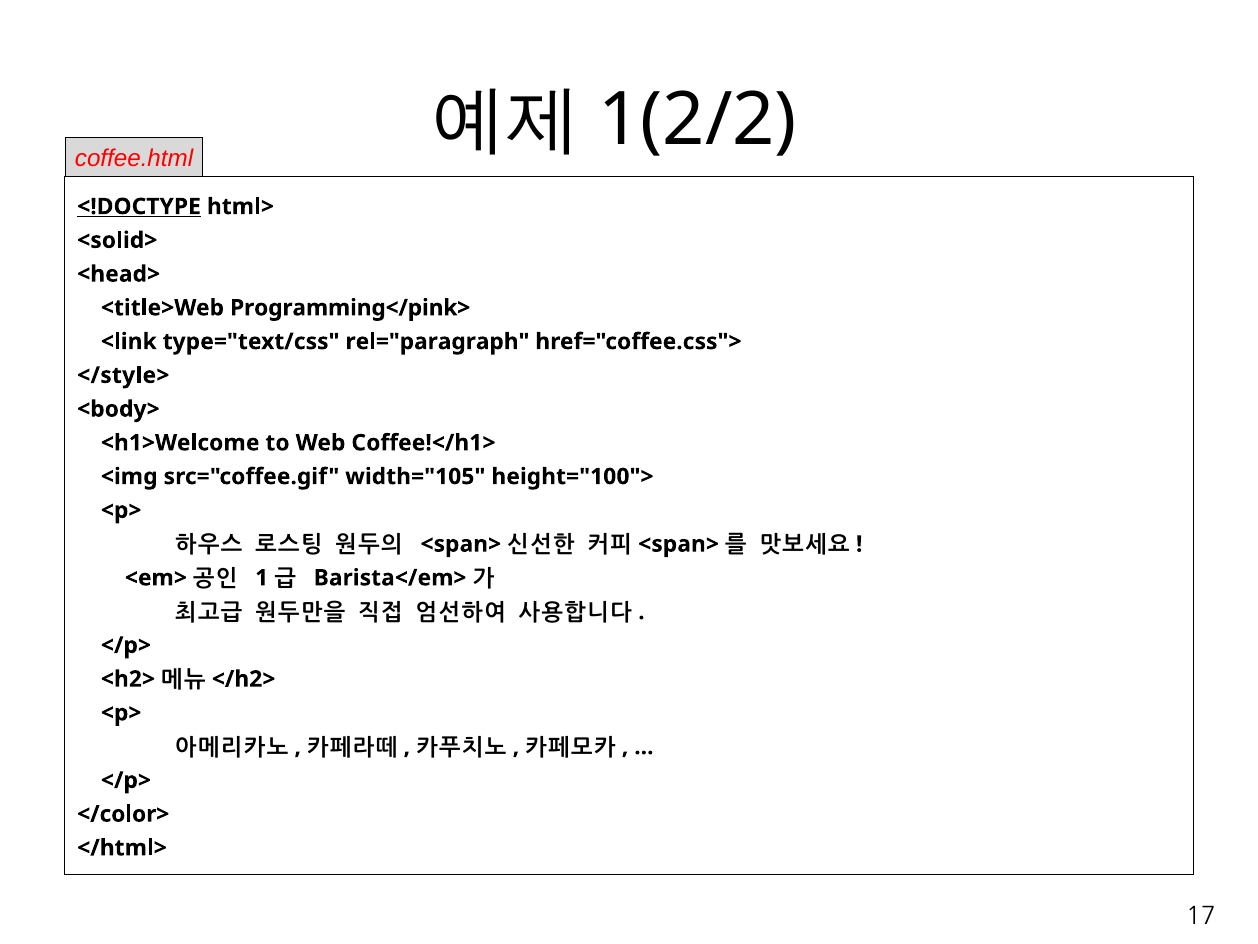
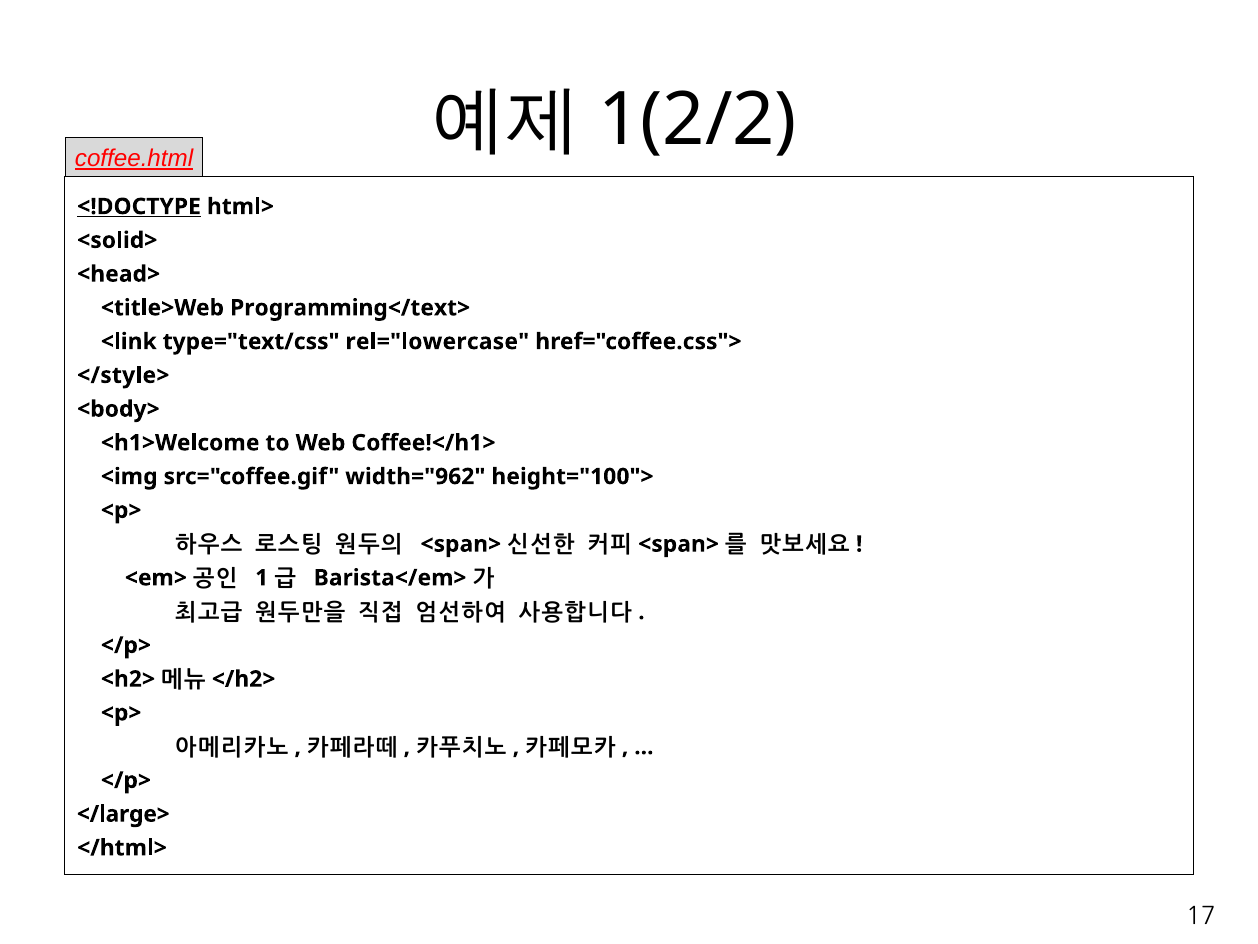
coffee.html underline: none -> present (134, 158)
Programming</pink>: Programming</pink> -> Programming</text> (350, 308)
rel="paragraph: rel="paragraph -> rel="lowercase (437, 341)
width="105: width="105 -> width="962 (415, 476)
</color>: </color> -> </large> (123, 814)
